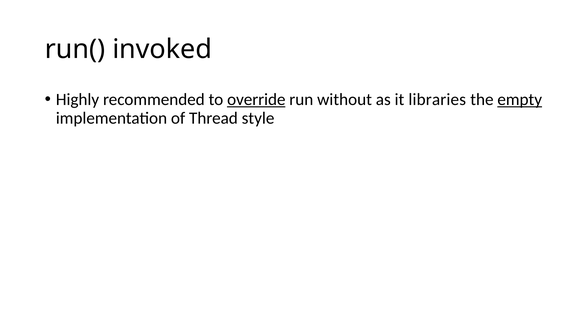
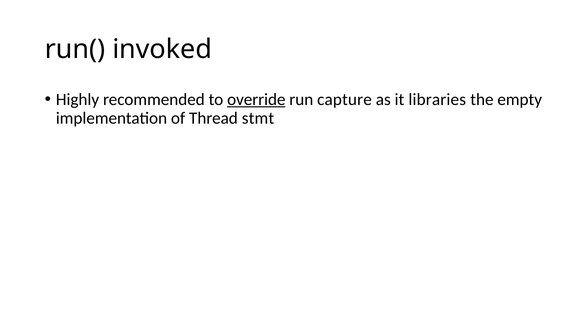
without: without -> capture (344, 99)
empty underline: present -> none (520, 99)
style: style -> stmt (258, 118)
